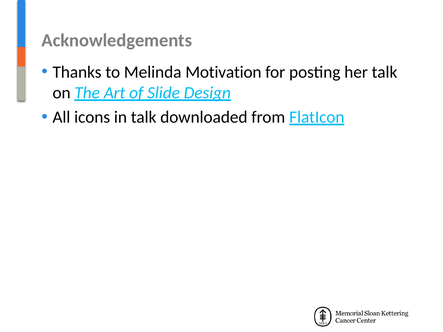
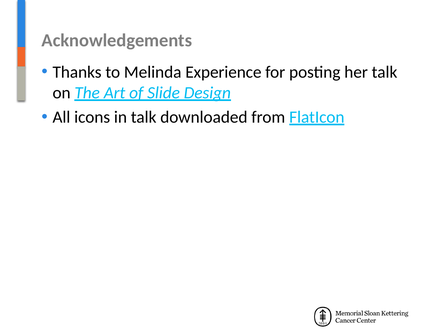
Motivation: Motivation -> Experience (223, 72)
